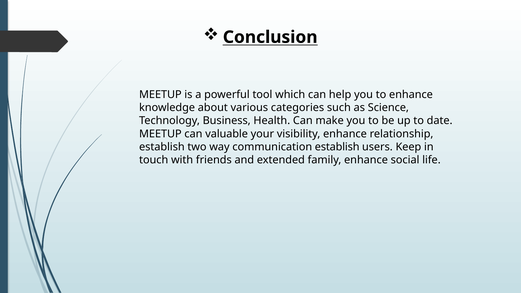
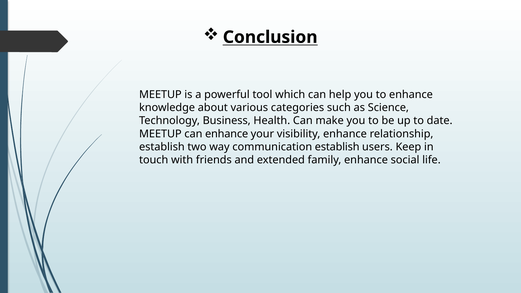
can valuable: valuable -> enhance (227, 134)
